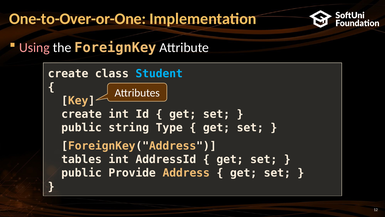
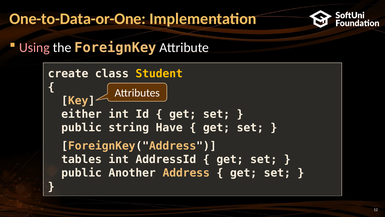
One-to-Over-or-One: One-to-Over-or-One -> One-to-Data-or-One (78, 19)
Student colour: light blue -> yellow (159, 74)
create: create -> either (82, 114)
Type: Type -> Have (169, 127)
Provide: Provide -> Another (132, 173)
